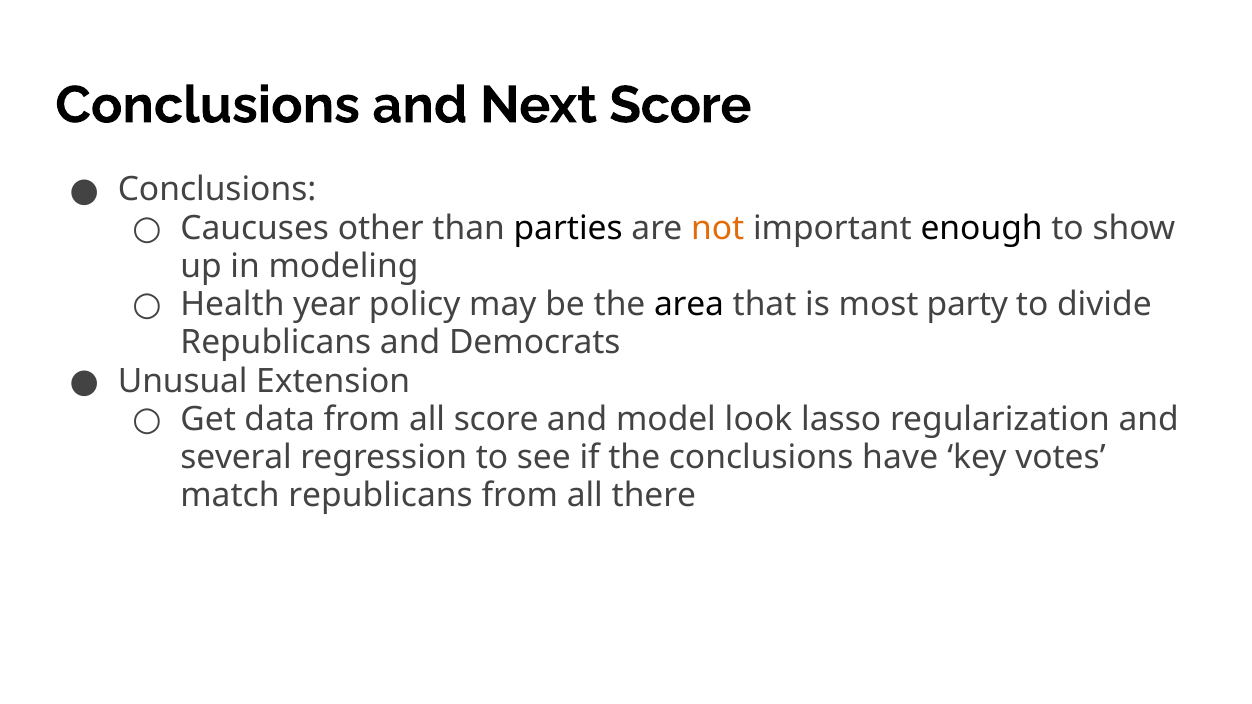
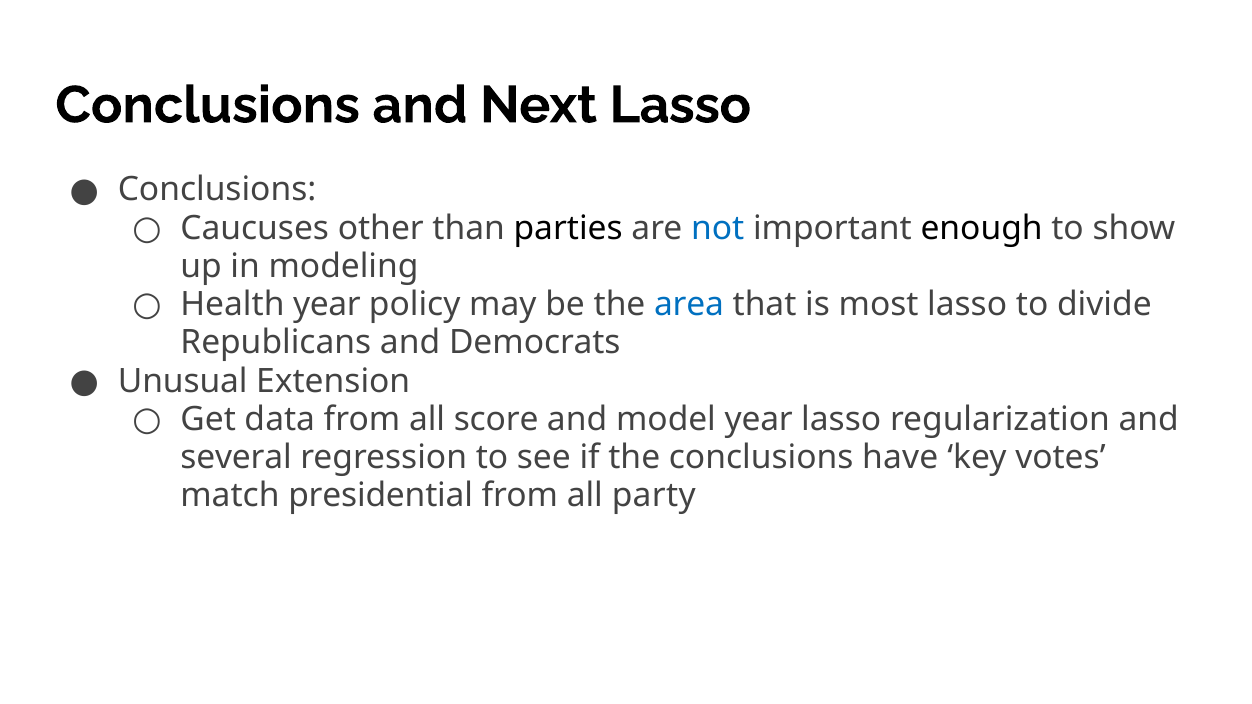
Next Score: Score -> Lasso (680, 105)
not colour: orange -> blue (718, 228)
area colour: black -> blue (689, 305)
most party: party -> lasso (967, 305)
model look: look -> year (759, 419)
match republicans: republicans -> presidential (381, 496)
there: there -> party (654, 496)
